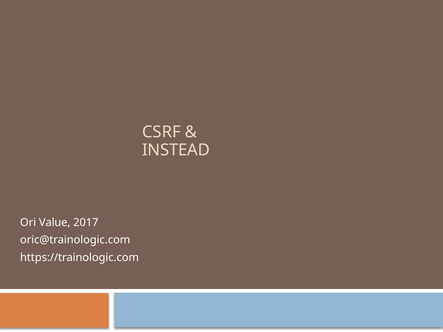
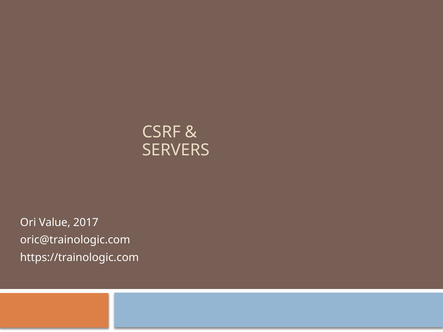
INSTEAD: INSTEAD -> SERVERS (176, 150)
